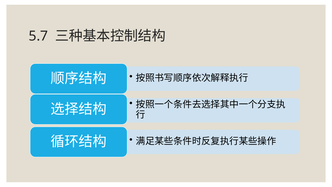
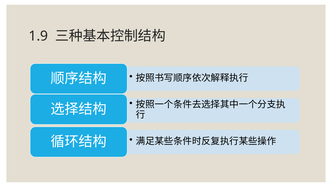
5.7: 5.7 -> 1.9 (38, 36)
